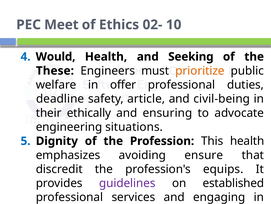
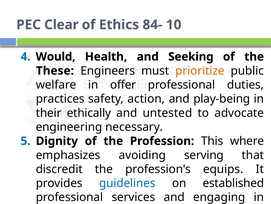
Meet: Meet -> Clear (61, 25)
02-: 02- -> 84- (152, 25)
deadline: deadline -> practices (60, 99)
article: article -> action (146, 99)
civil-being: civil-being -> play-being (222, 99)
ensuring: ensuring -> untested (167, 113)
situations: situations -> necessary (134, 127)
This health: health -> where (247, 141)
ensure: ensure -> serving (204, 155)
guidelines colour: purple -> blue (127, 183)
